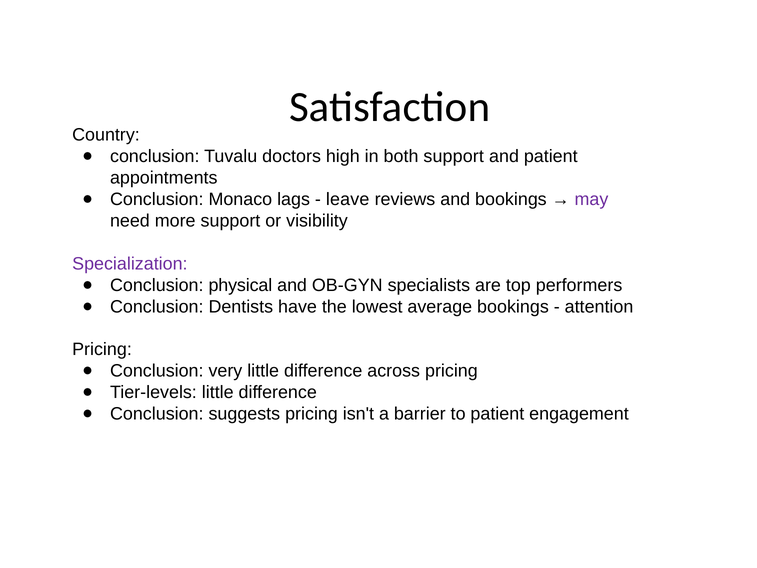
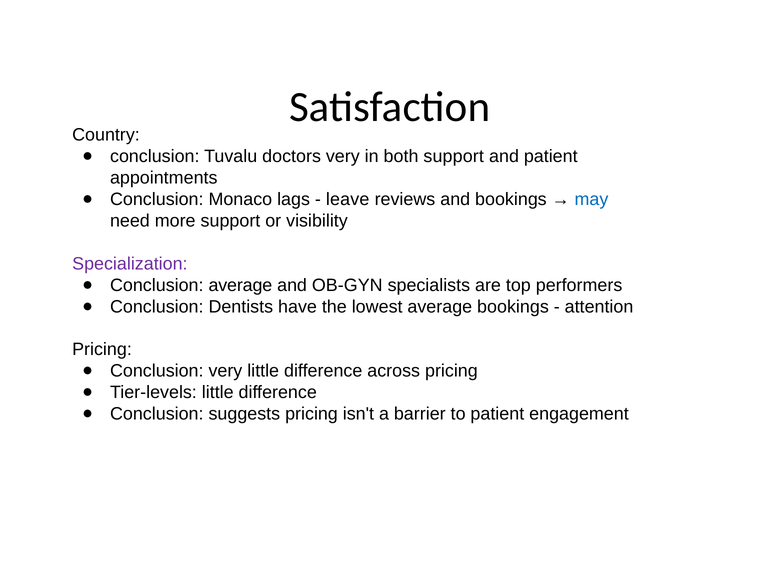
doctors high: high -> very (343, 156)
may colour: purple -> blue (591, 199)
Conclusion physical: physical -> average (240, 285)
